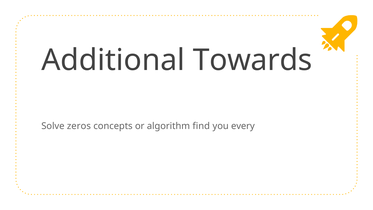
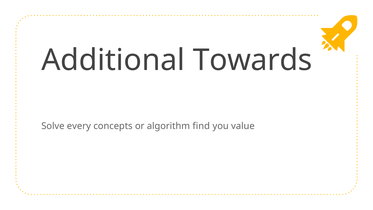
zeros: zeros -> every (79, 126)
every: every -> value (243, 126)
